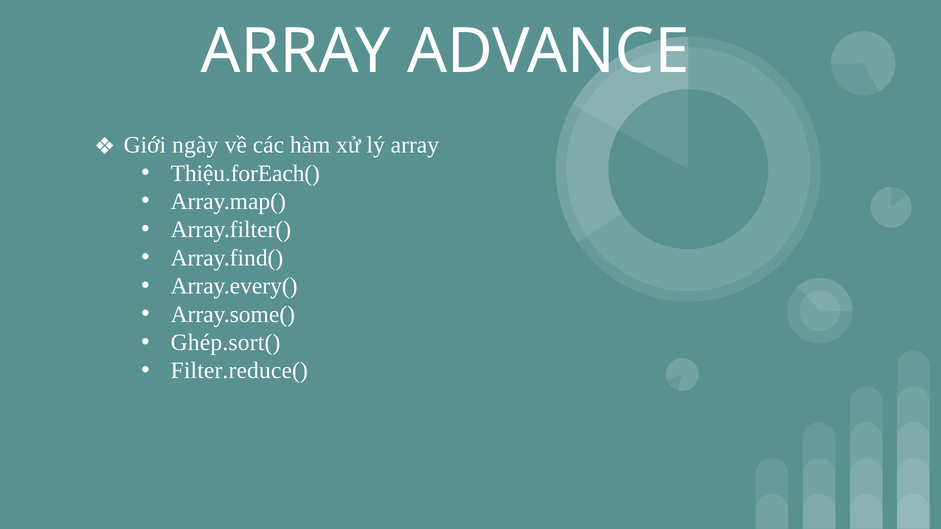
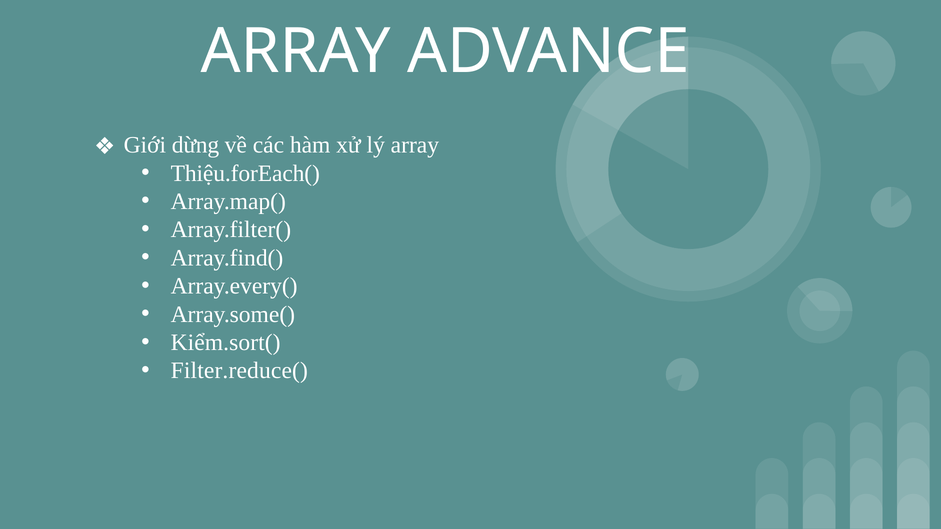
ngày: ngày -> dừng (196, 145)
Ghép.sort(: Ghép.sort( -> Kiểm.sort( (226, 343)
